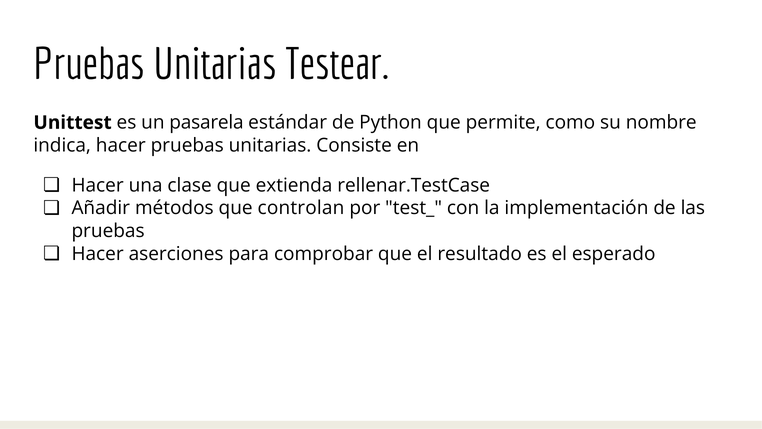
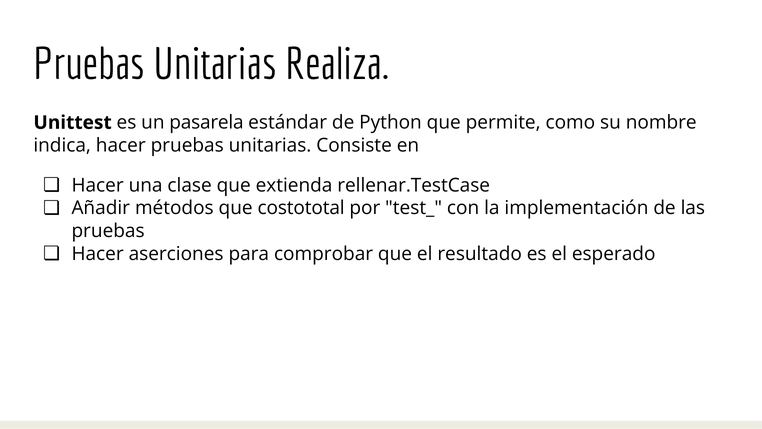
Testear: Testear -> Realiza (337, 64)
controlan: controlan -> costototal (301, 208)
